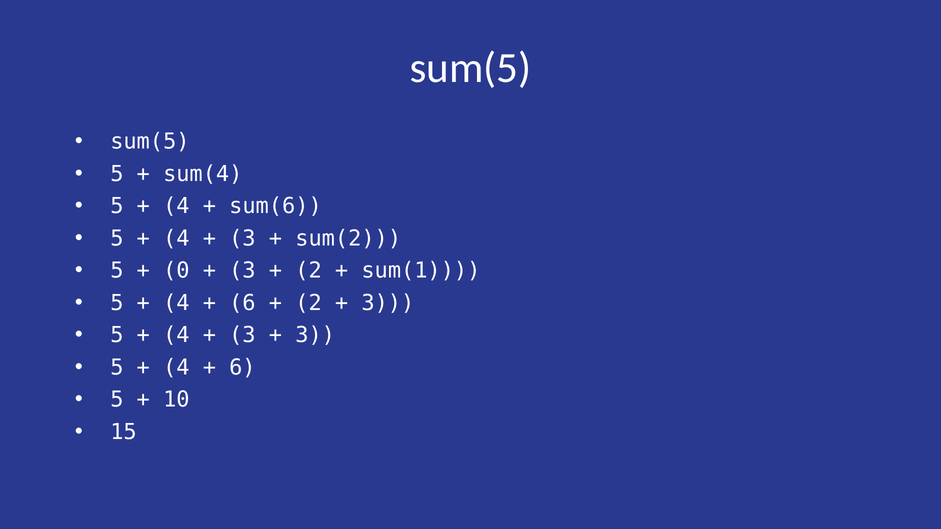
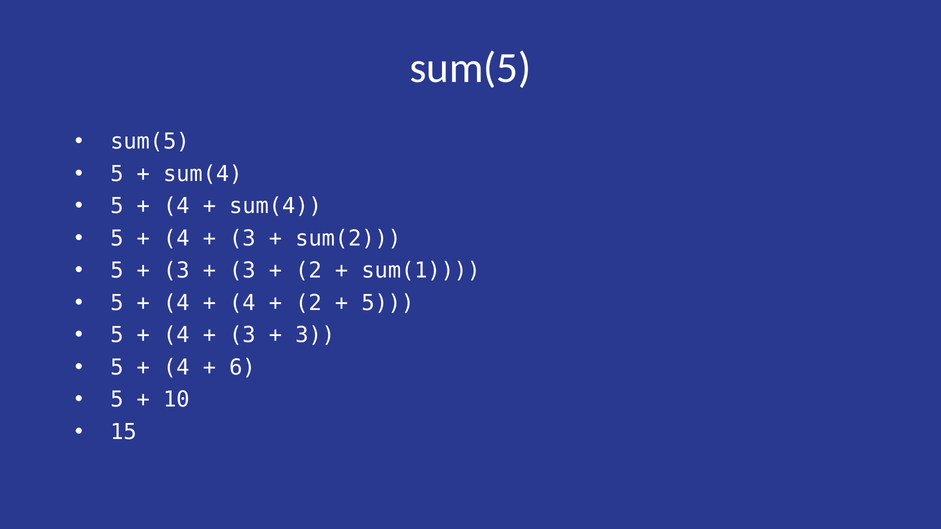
sum(6: sum(6 -> sum(4 (275, 206)
0: 0 -> 3 (176, 271)
6: 6 -> 4 (242, 303)
3: 3 -> 5 (388, 303)
